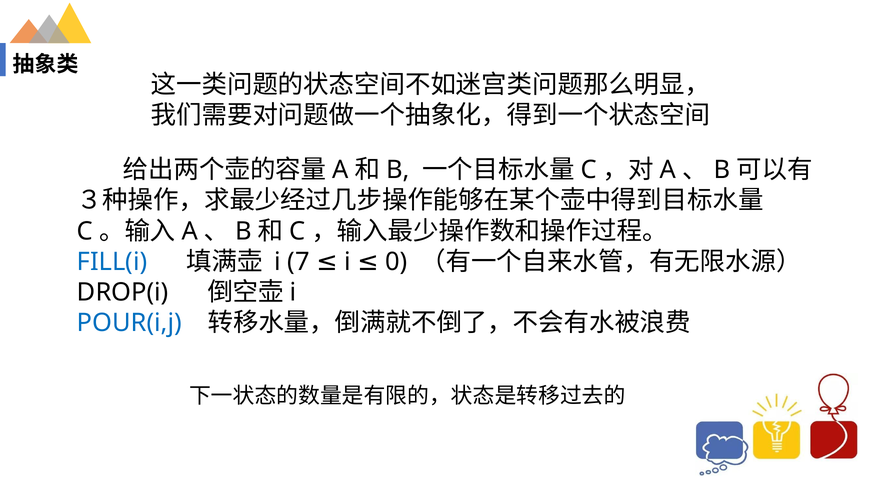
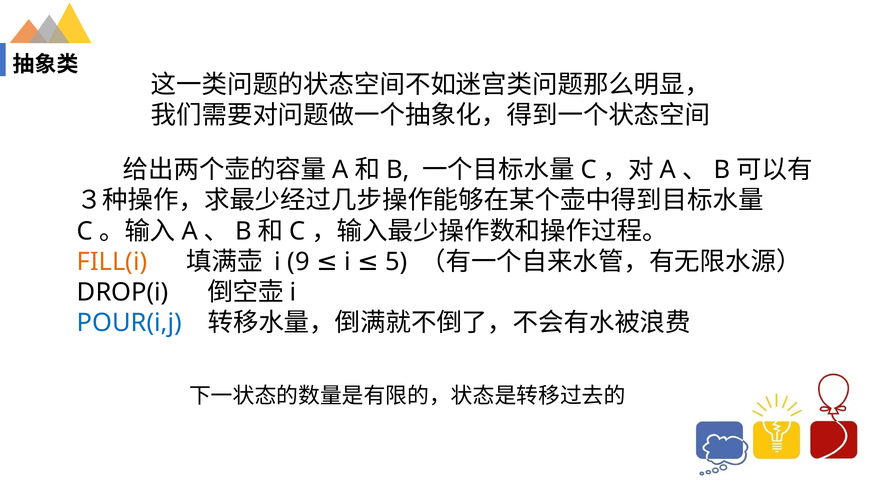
FILL(i colour: blue -> orange (112, 262)
7: 7 -> 9 (299, 262)
0: 0 -> 5 (396, 262)
